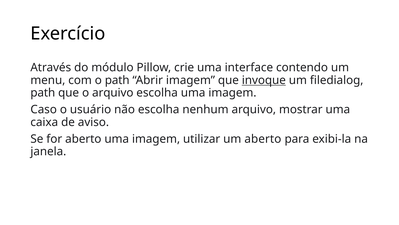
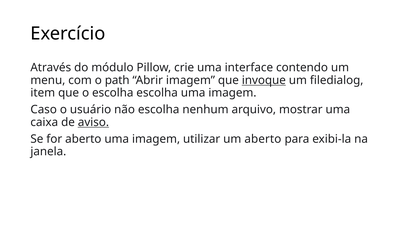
path: path -> item (43, 93)
o arquivo: arquivo -> escolha (113, 93)
aviso underline: none -> present (93, 122)
